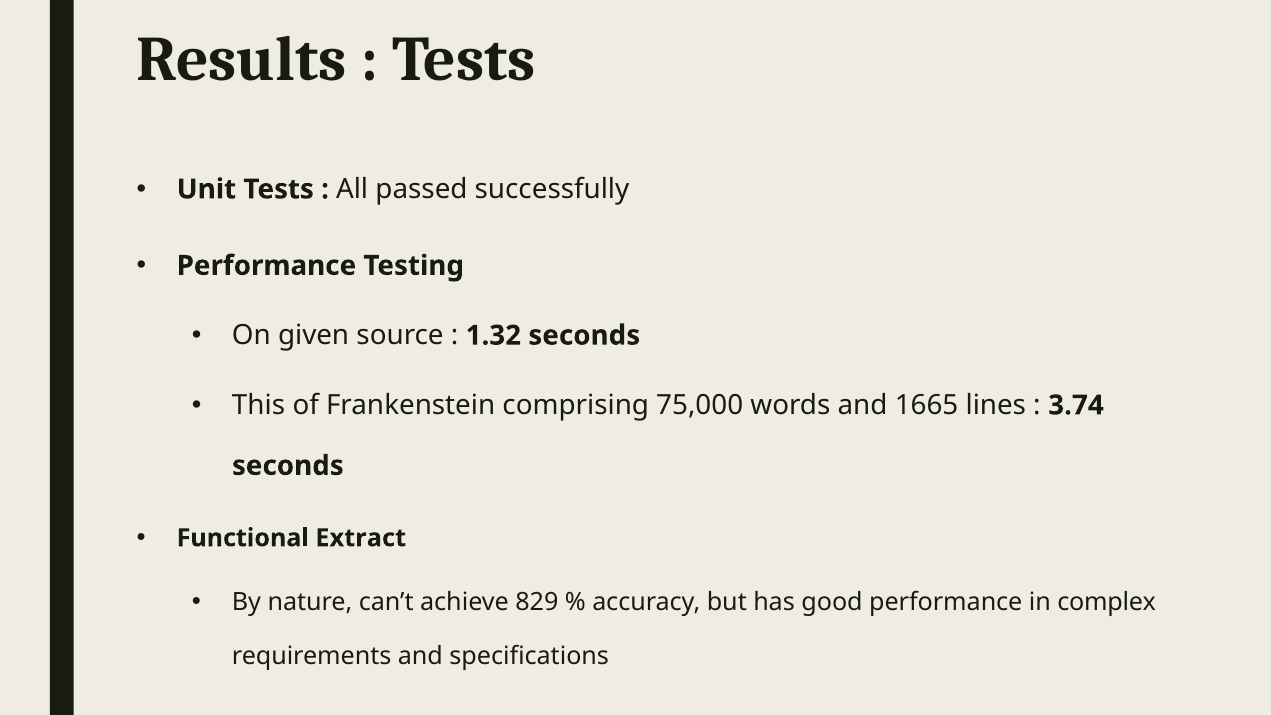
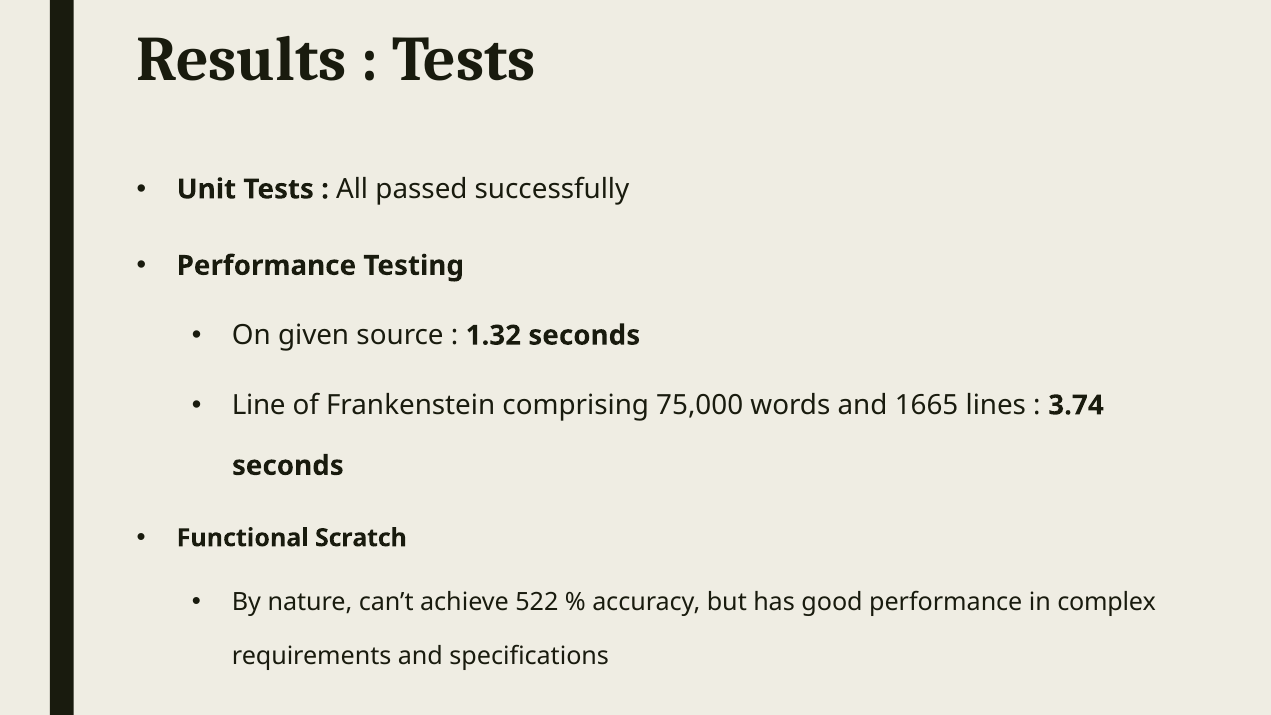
This: This -> Line (259, 405)
Extract: Extract -> Scratch (361, 538)
829: 829 -> 522 (537, 602)
